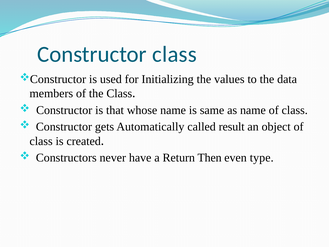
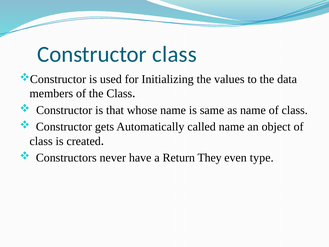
called result: result -> name (232, 127)
Then: Then -> They (210, 158)
